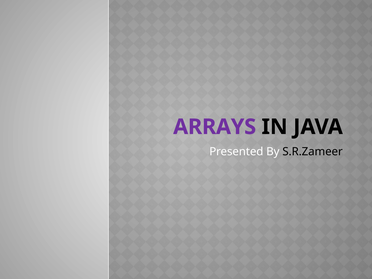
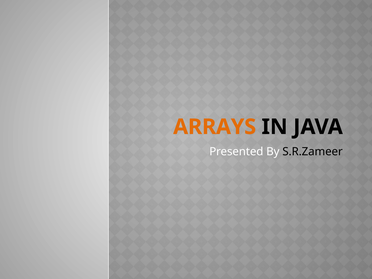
ARRAYS colour: purple -> orange (215, 127)
